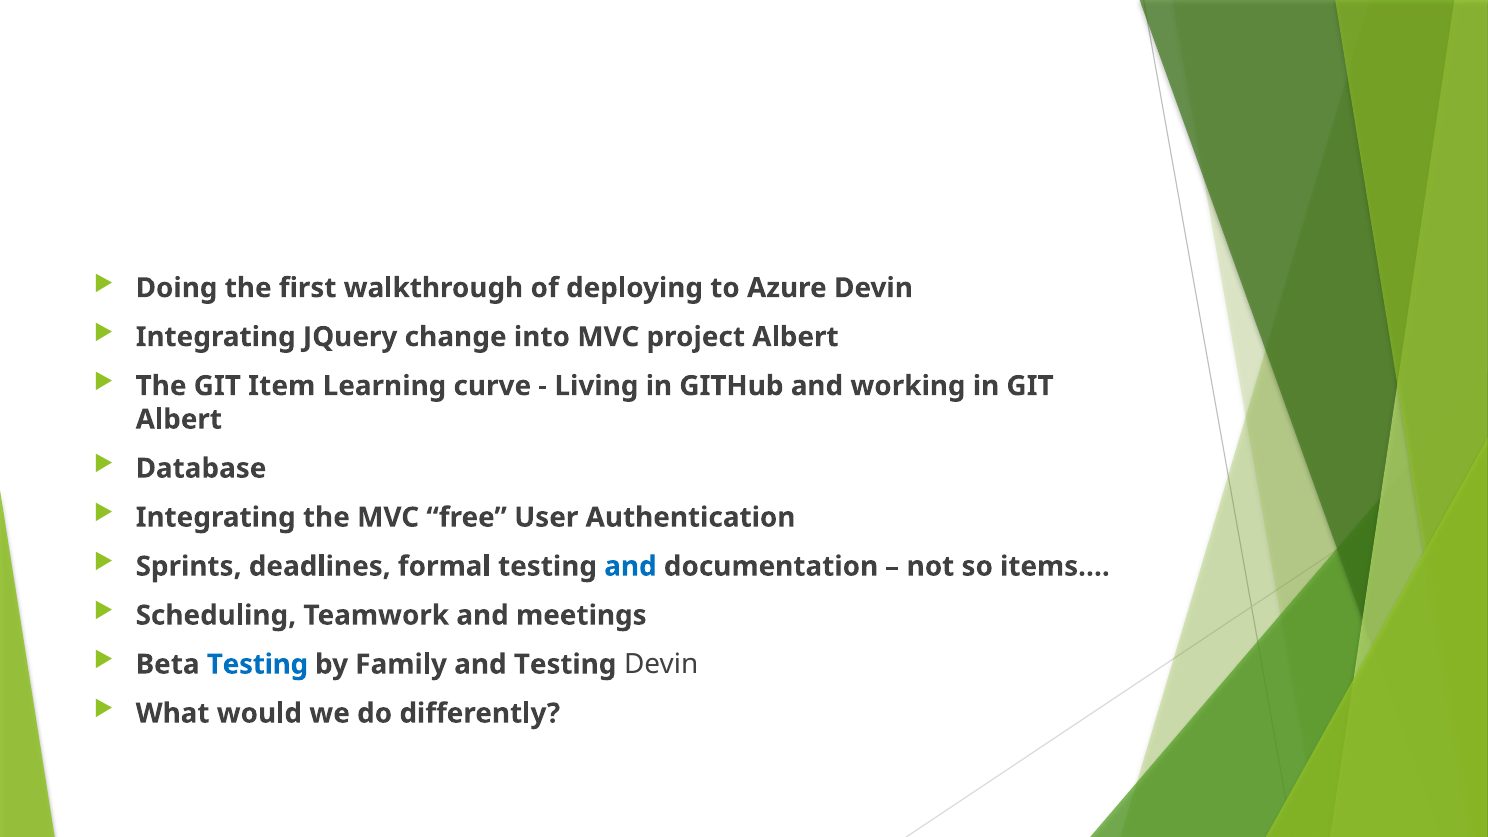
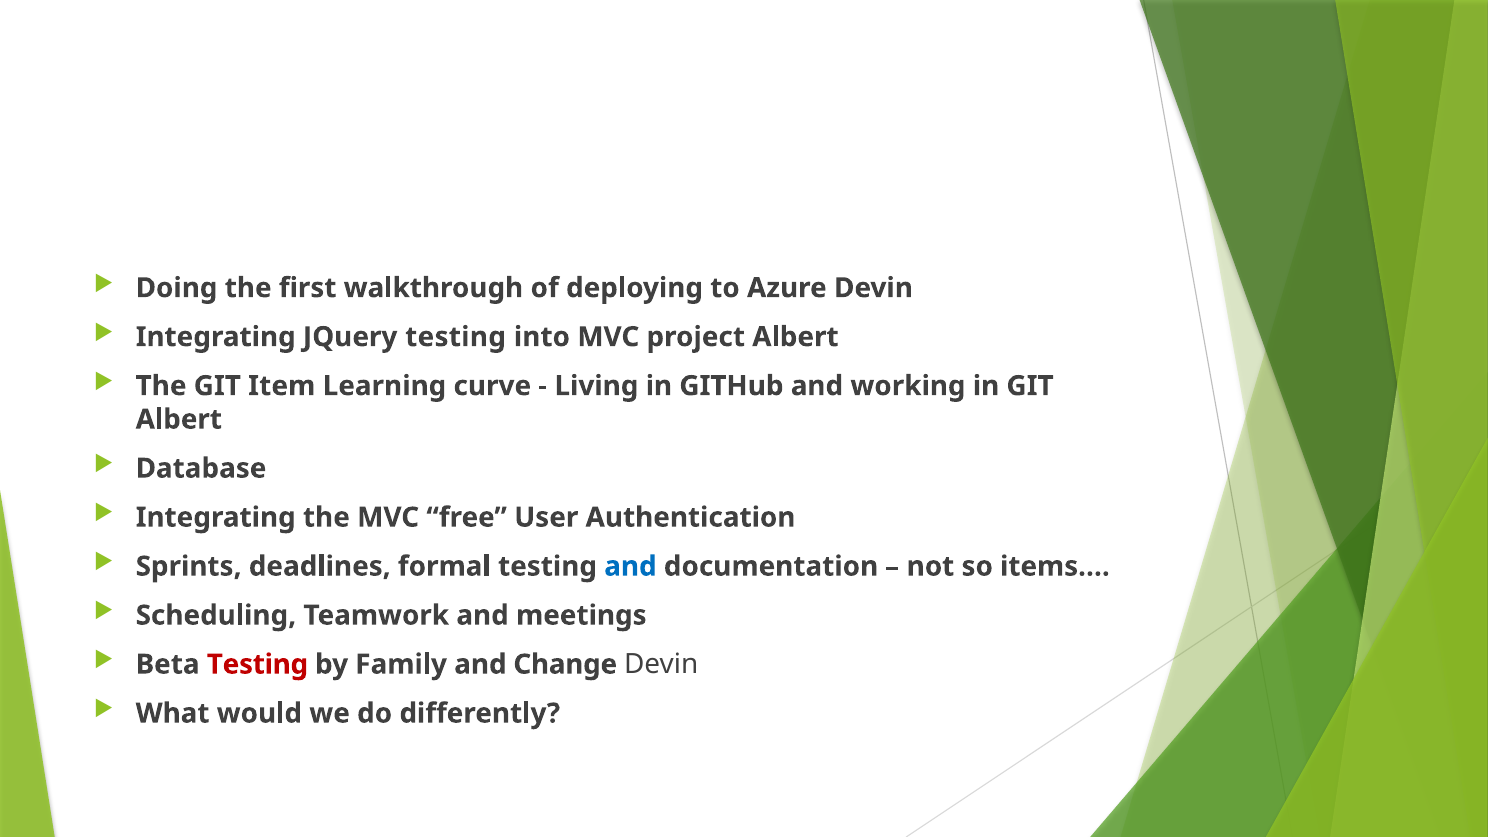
JQuery change: change -> testing (456, 337)
Testing colour: blue -> red (257, 664)
and Testing: Testing -> Change (565, 664)
